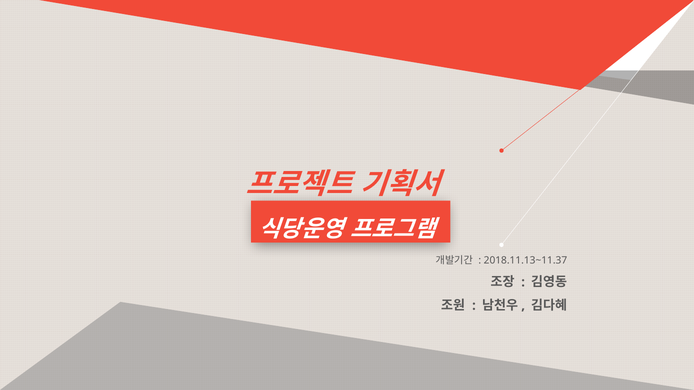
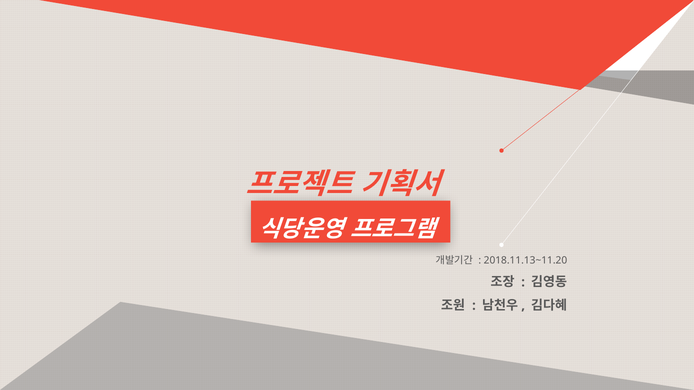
2018.11.13~11.37: 2018.11.13~11.37 -> 2018.11.13~11.20 (525, 260)
